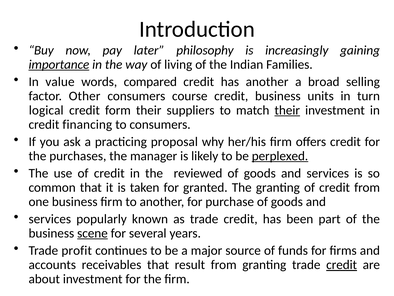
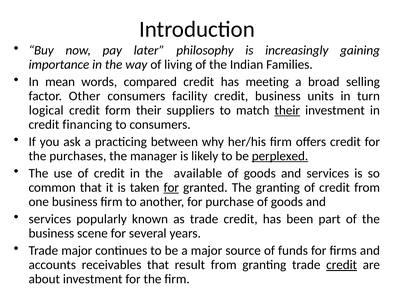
importance underline: present -> none (59, 64)
value: value -> mean (60, 82)
has another: another -> meeting (267, 82)
course: course -> facility (190, 96)
proposal: proposal -> between (174, 142)
reviewed: reviewed -> available (198, 173)
for underline: none -> present (171, 187)
scene underline: present -> none (92, 233)
Trade profit: profit -> major (77, 250)
